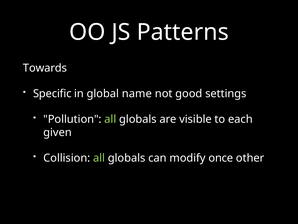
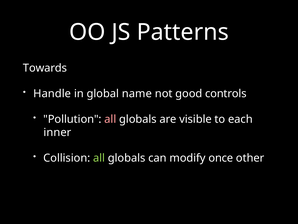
Specific: Specific -> Handle (52, 93)
settings: settings -> controls (226, 93)
all colour: light green -> pink (110, 119)
given: given -> inner (57, 132)
